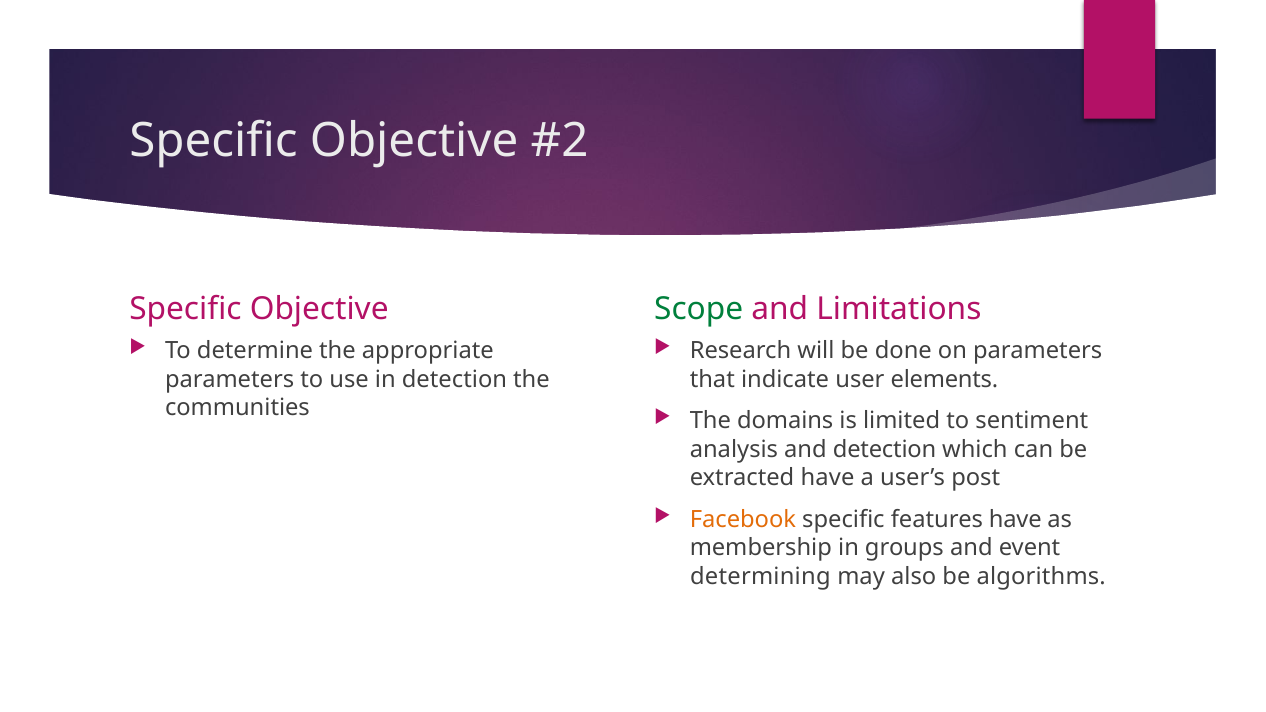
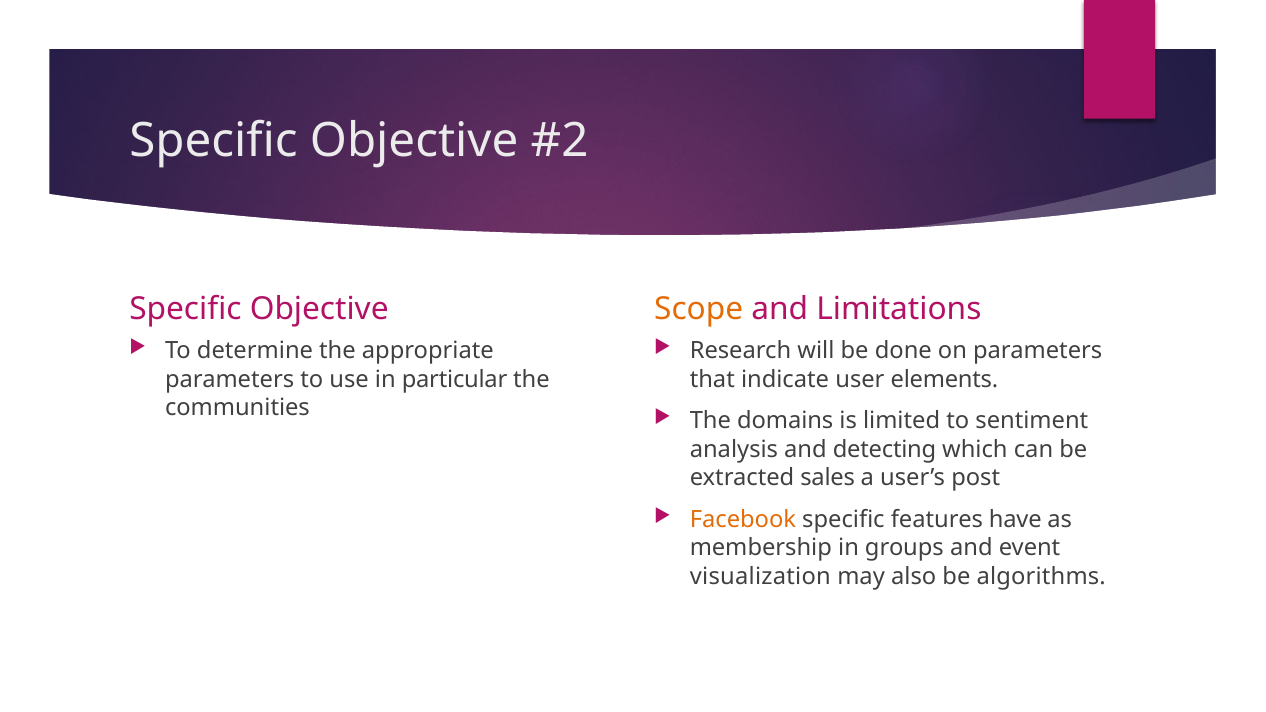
Scope colour: green -> orange (699, 309)
in detection: detection -> particular (455, 379)
and detection: detection -> detecting (885, 449)
extracted have: have -> sales (828, 478)
determining: determining -> visualization (760, 577)
